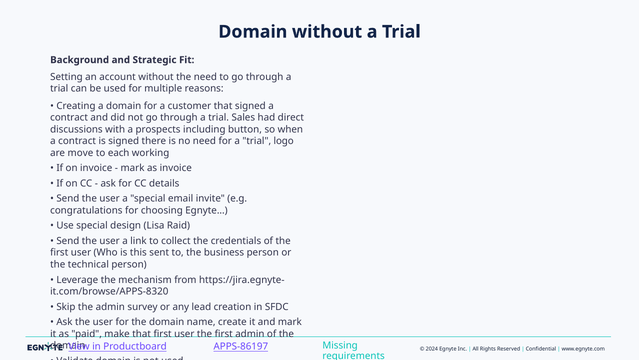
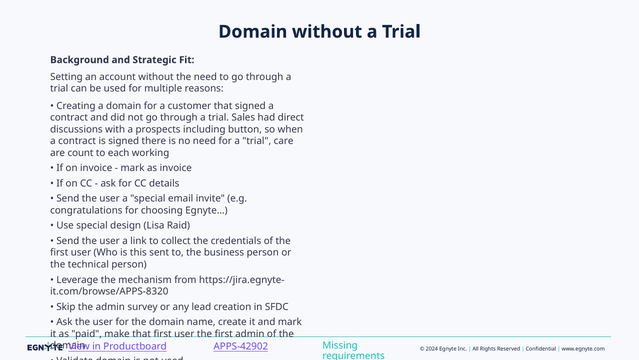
logo: logo -> care (284, 141)
move: move -> count (81, 153)
APPS-86197: APPS-86197 -> APPS-42902 (241, 346)
